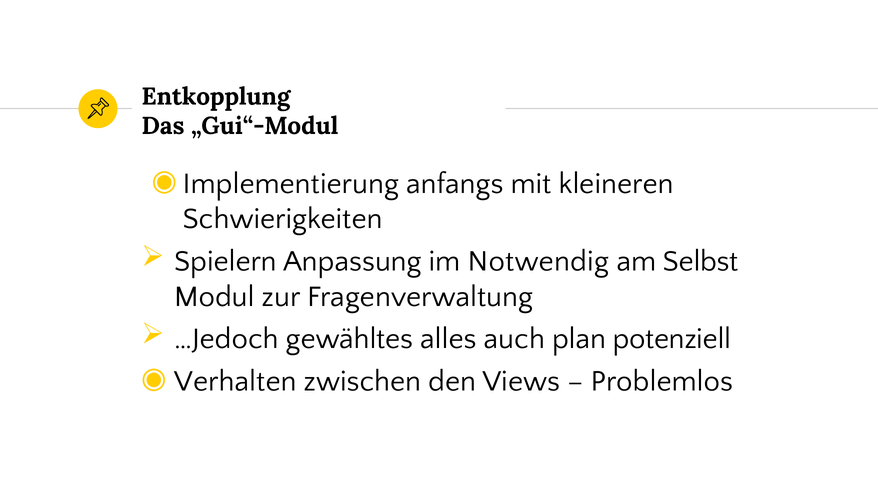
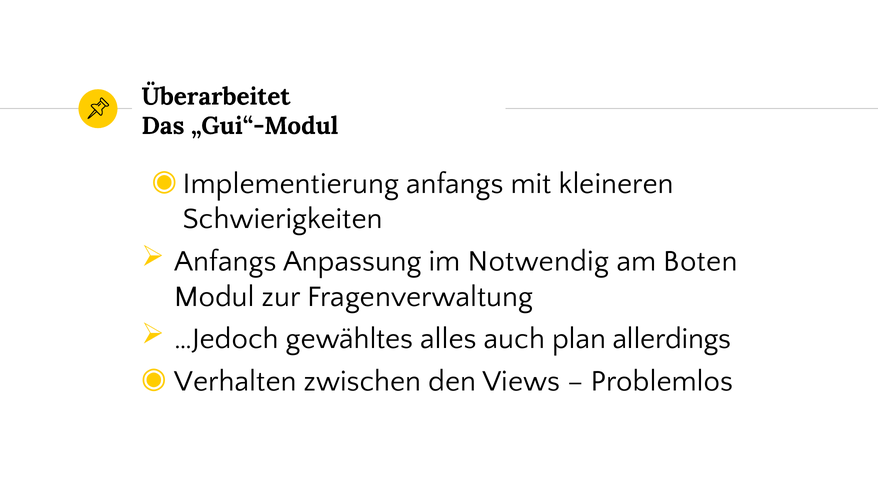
Entkopplung: Entkopplung -> Überarbeitet (216, 97)
Spielern: Spielern -> Anfangs (226, 261)
Selbst: Selbst -> Boten (700, 261)
potenziell: potenziell -> allerdings (672, 339)
